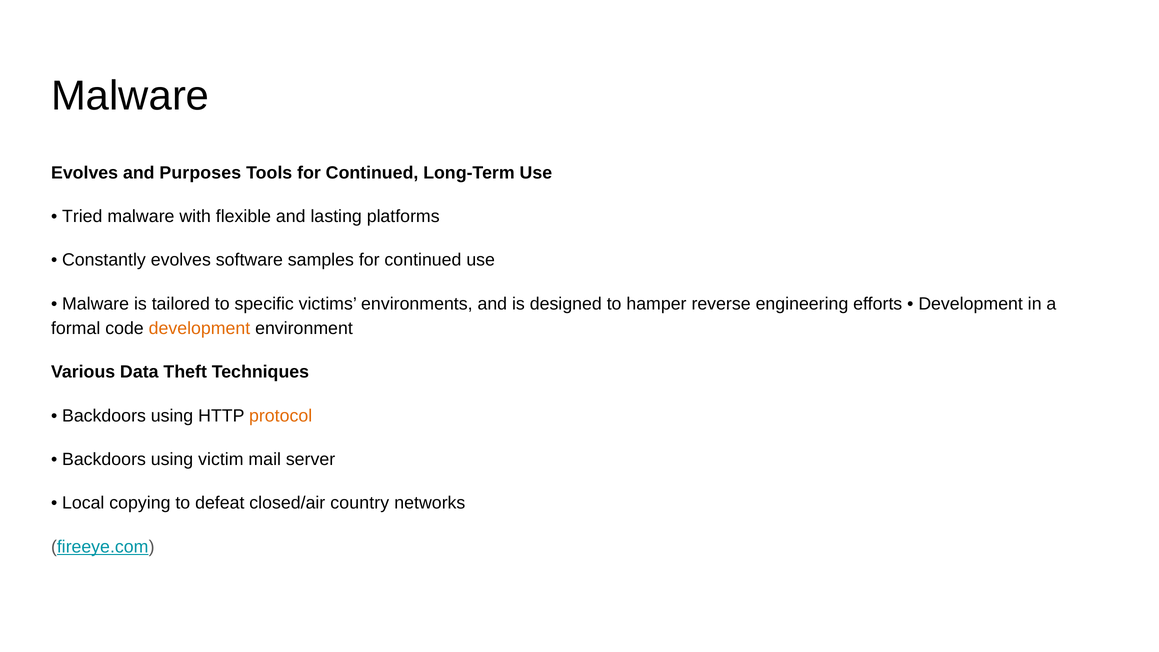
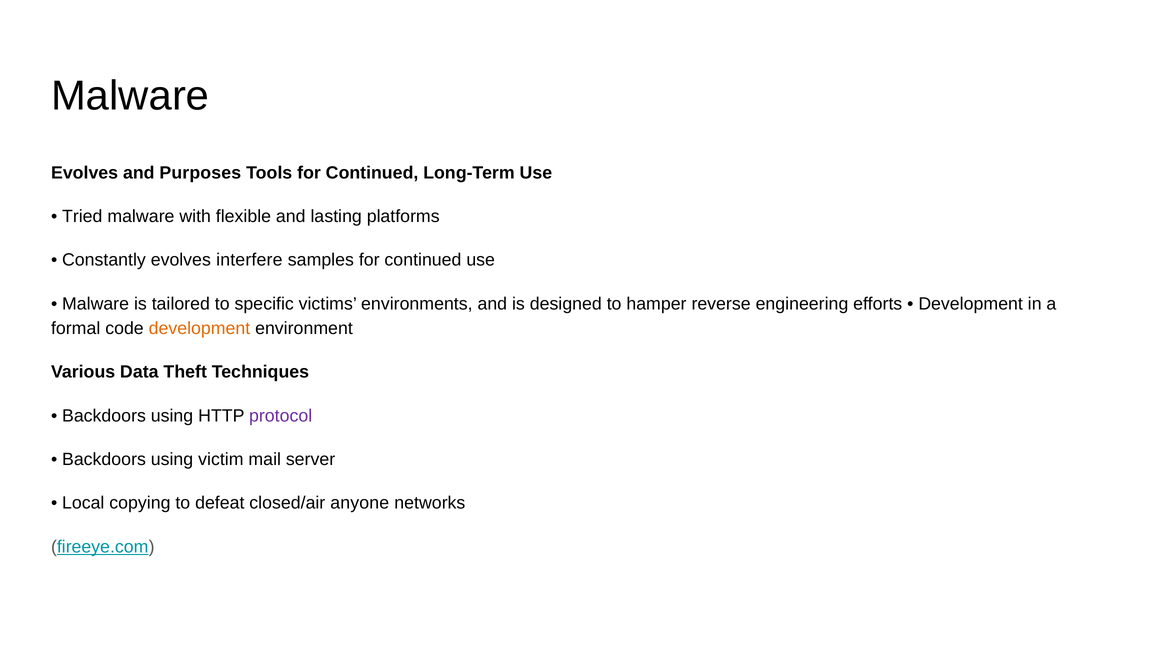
software: software -> interfere (249, 260)
protocol colour: orange -> purple (281, 416)
country: country -> anyone (360, 503)
